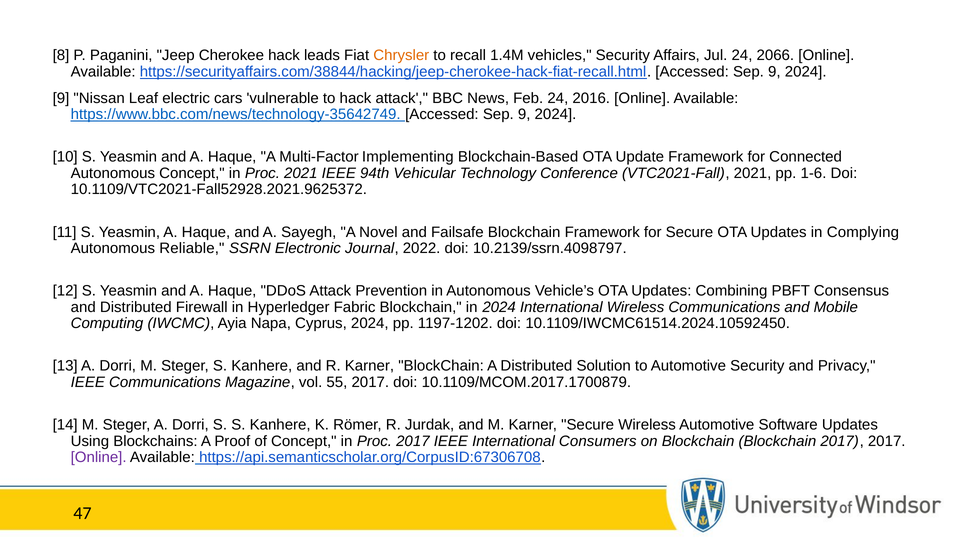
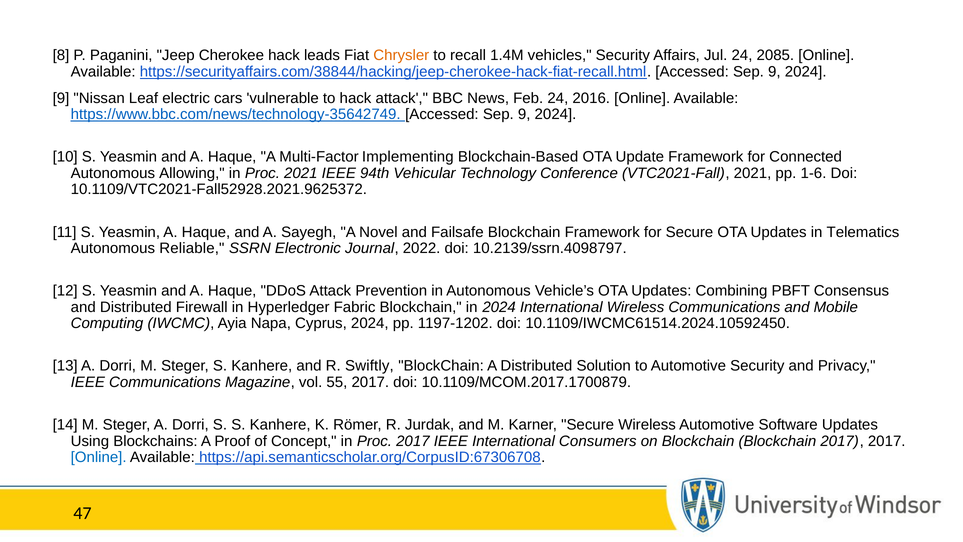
2066: 2066 -> 2085 (775, 55)
Autonomous Concept: Concept -> Allowing (192, 173)
Complying: Complying -> Telematics (863, 232)
R Karner: Karner -> Swiftly (369, 366)
Online colour: purple -> blue (99, 457)
